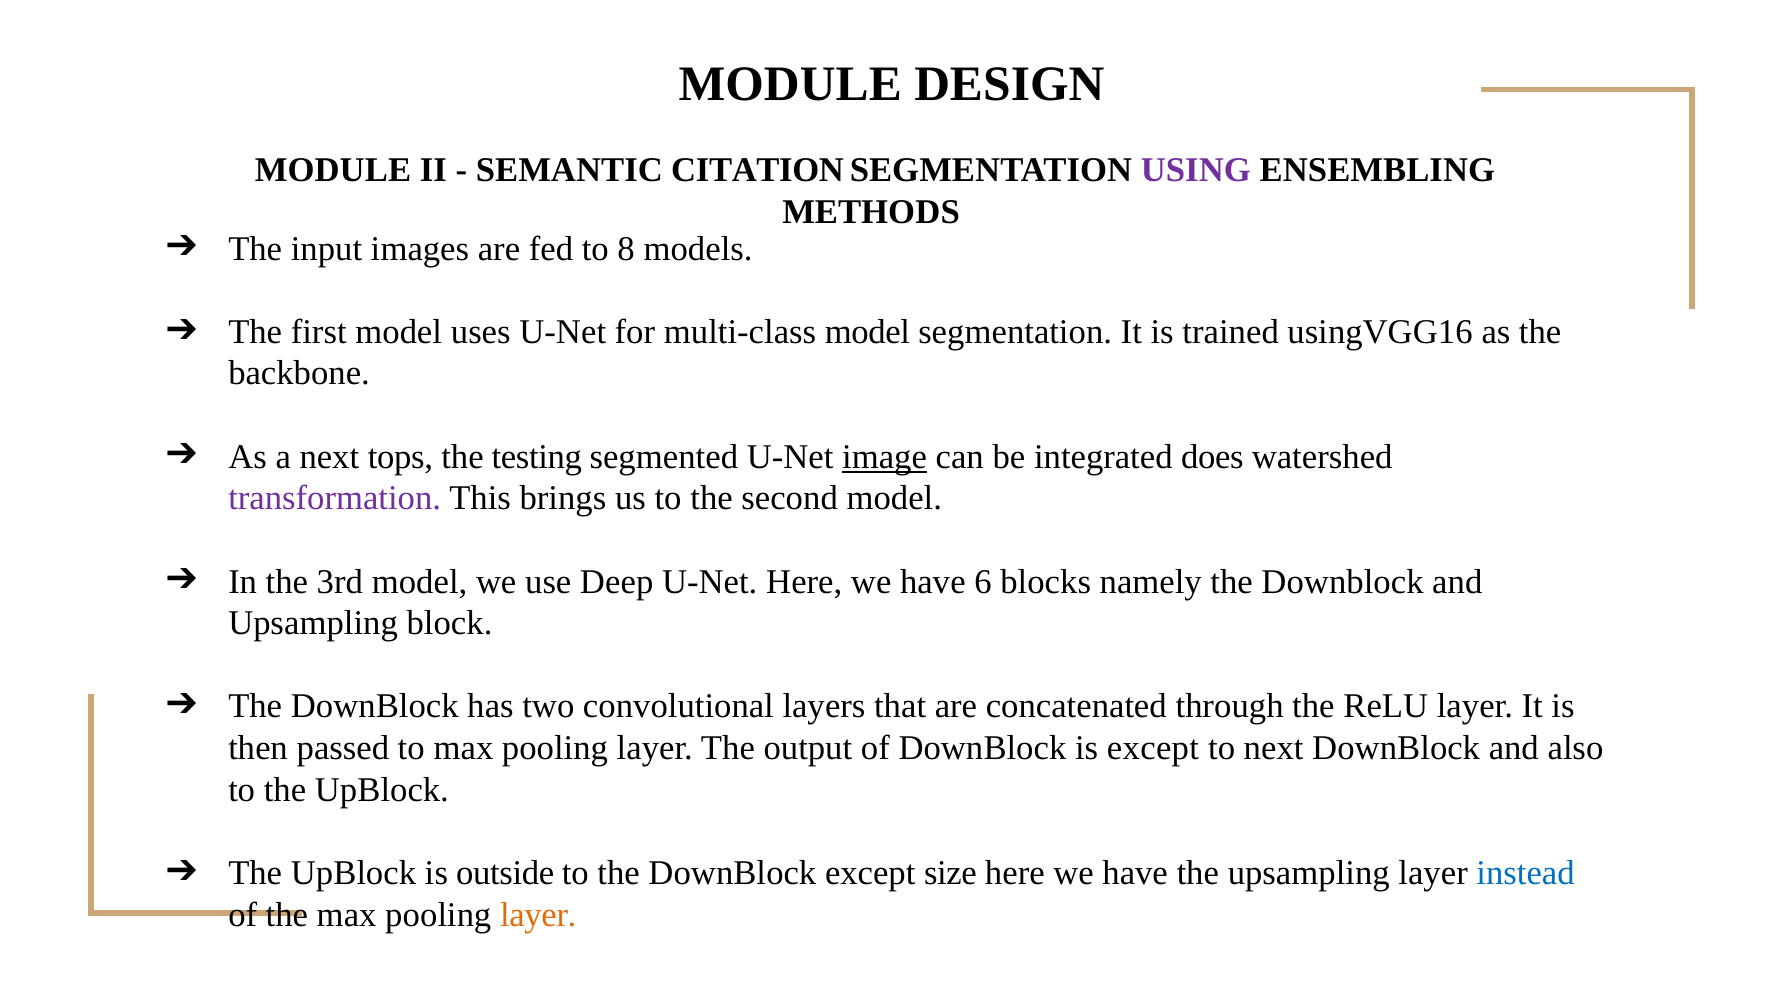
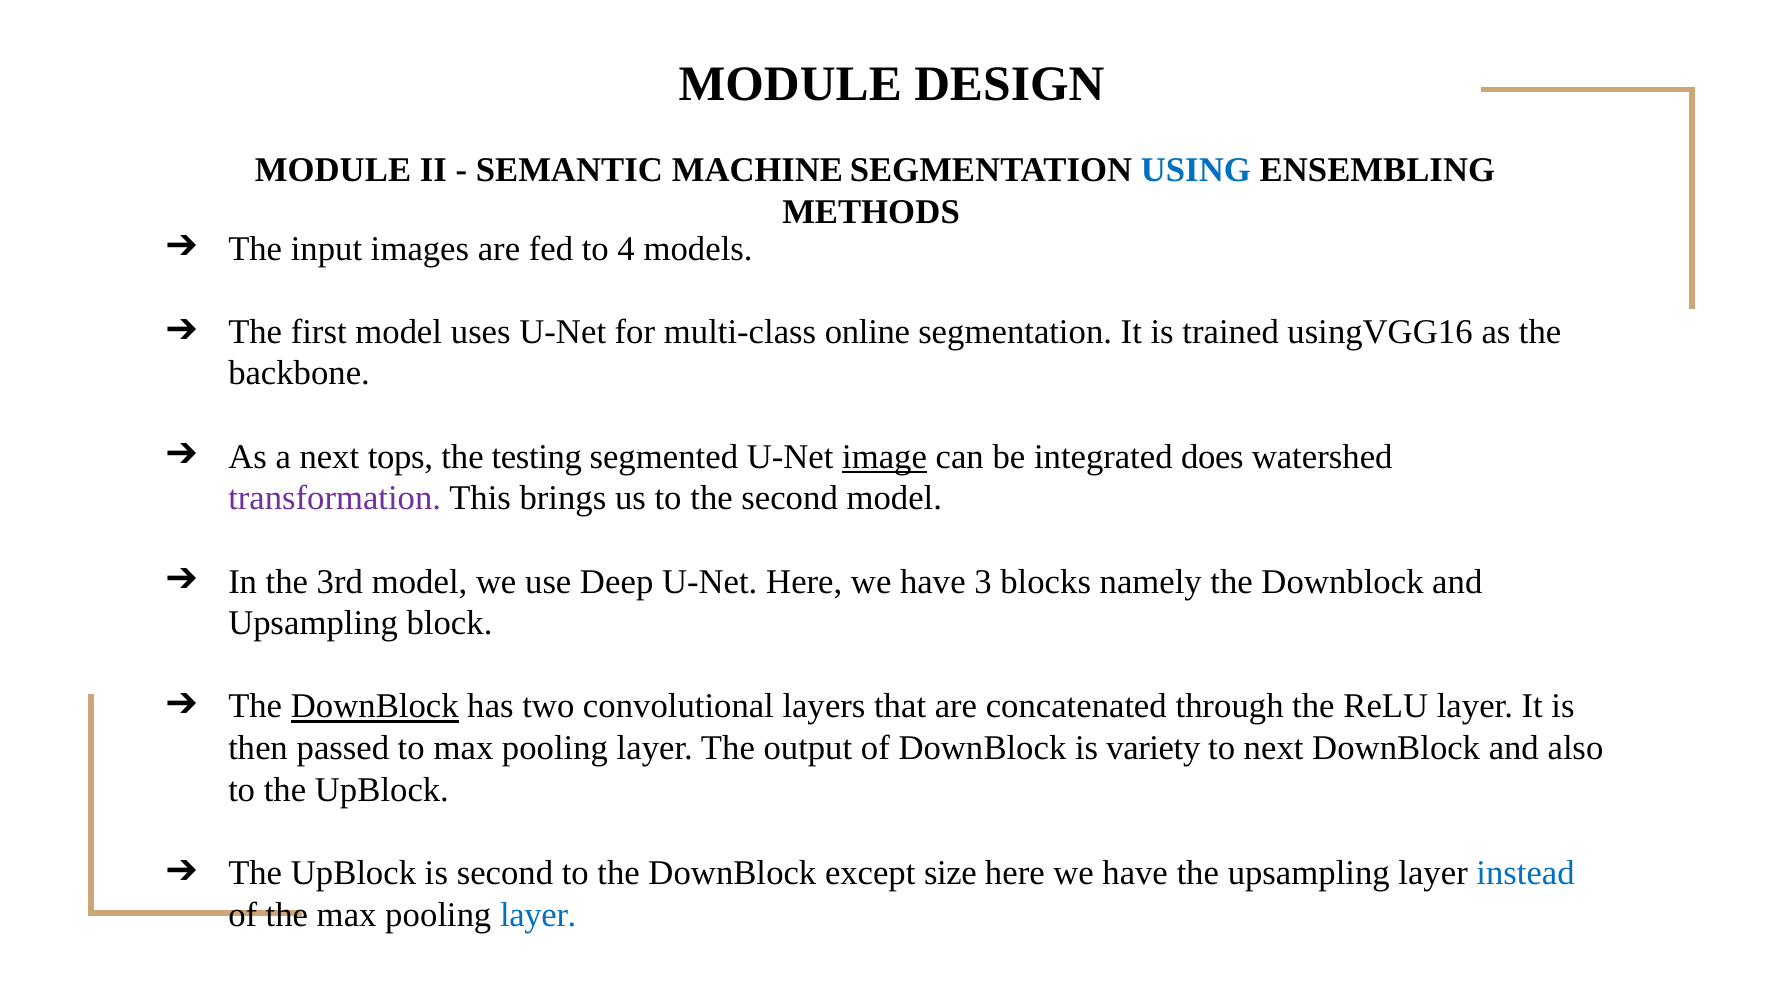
CITATION: CITATION -> MACHINE (757, 171)
USING colour: purple -> blue (1196, 171)
8: 8 -> 4 (626, 249)
multi-class model: model -> online (867, 332)
6: 6 -> 3 (983, 582)
DownBlock underline: none -> present (375, 707)
is except: except -> variety (1153, 748)
is outside: outside -> second (505, 873)
layer colour: orange -> blue (538, 915)
